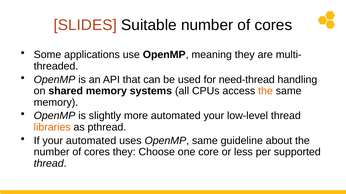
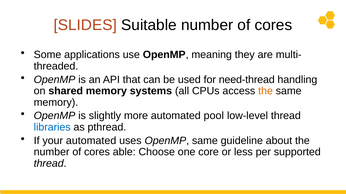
automated your: your -> pool (214, 116)
libraries colour: orange -> blue (52, 128)
cores they: they -> able (124, 152)
